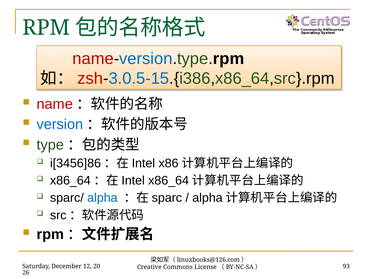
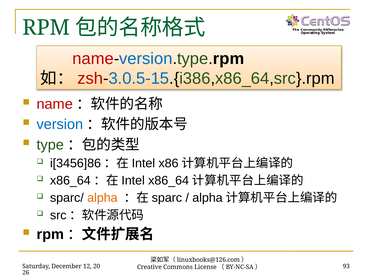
alpha colour: blue -> orange (102, 198)
